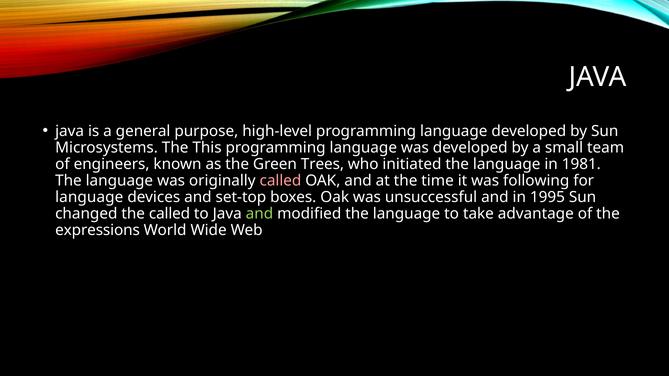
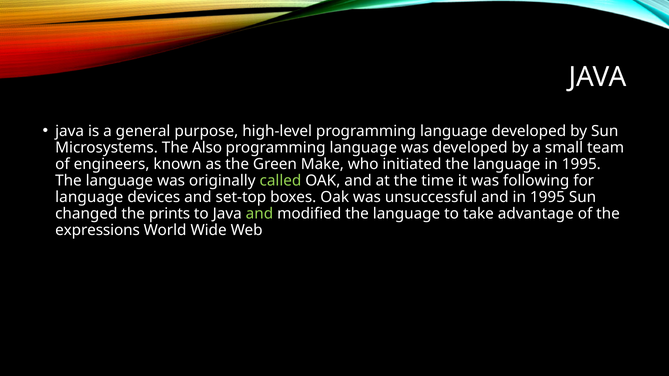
This: This -> Also (207, 148)
Trees: Trees -> Make (322, 164)
language in 1981: 1981 -> 1995 (581, 164)
called colour: pink -> light green (280, 181)
the called: called -> prints (170, 214)
